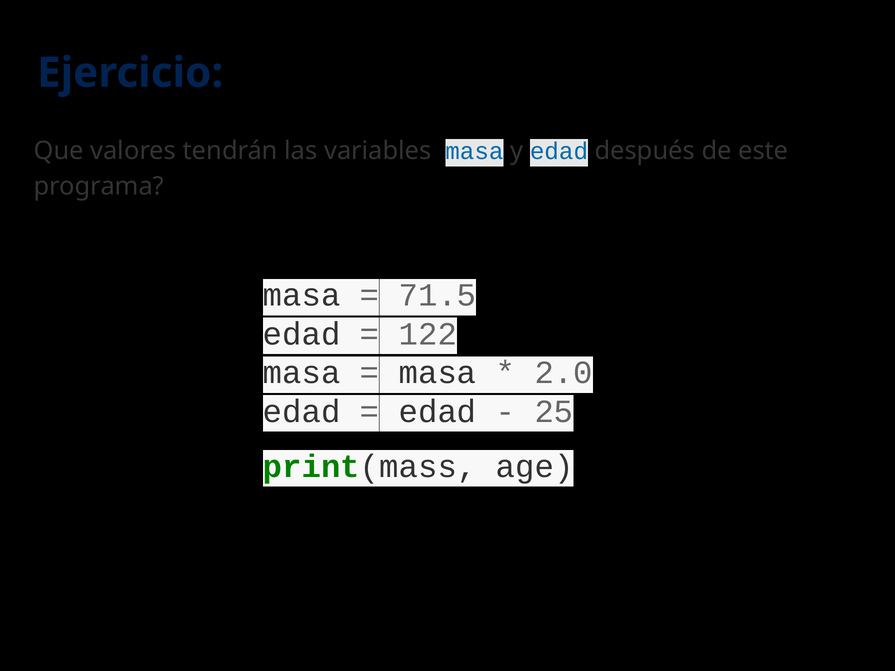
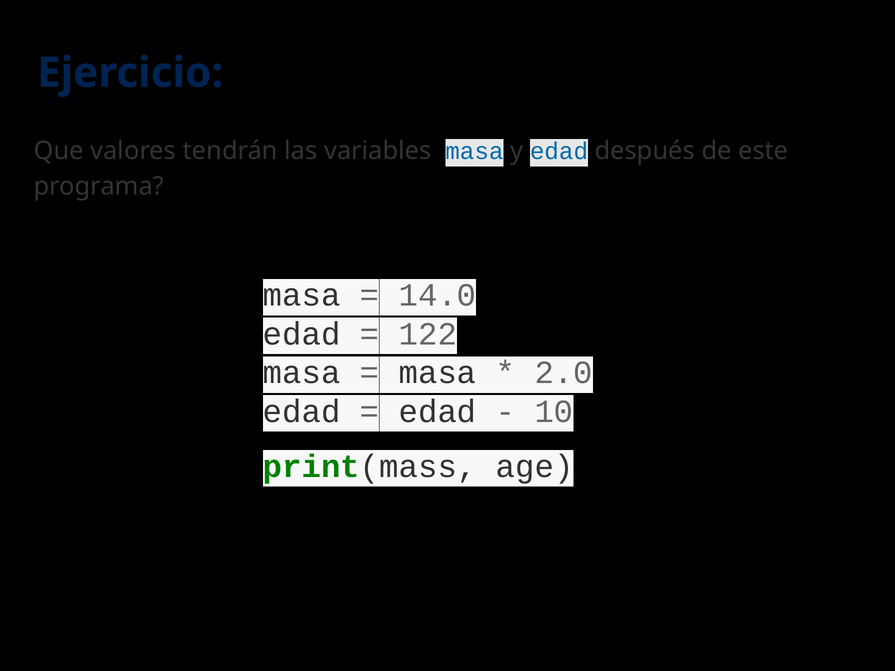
71.5: 71.5 -> 14.0 (438, 295)
25: 25 -> 10 (554, 412)
